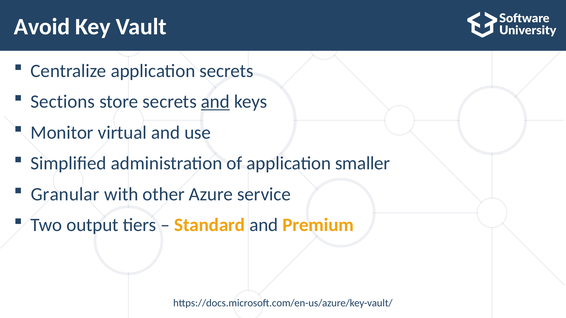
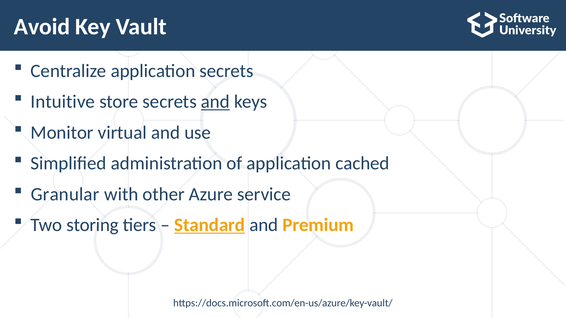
Sections: Sections -> Intuitive (63, 102)
smaller: smaller -> cached (363, 164)
output: output -> storing (93, 225)
Standard underline: none -> present (210, 225)
